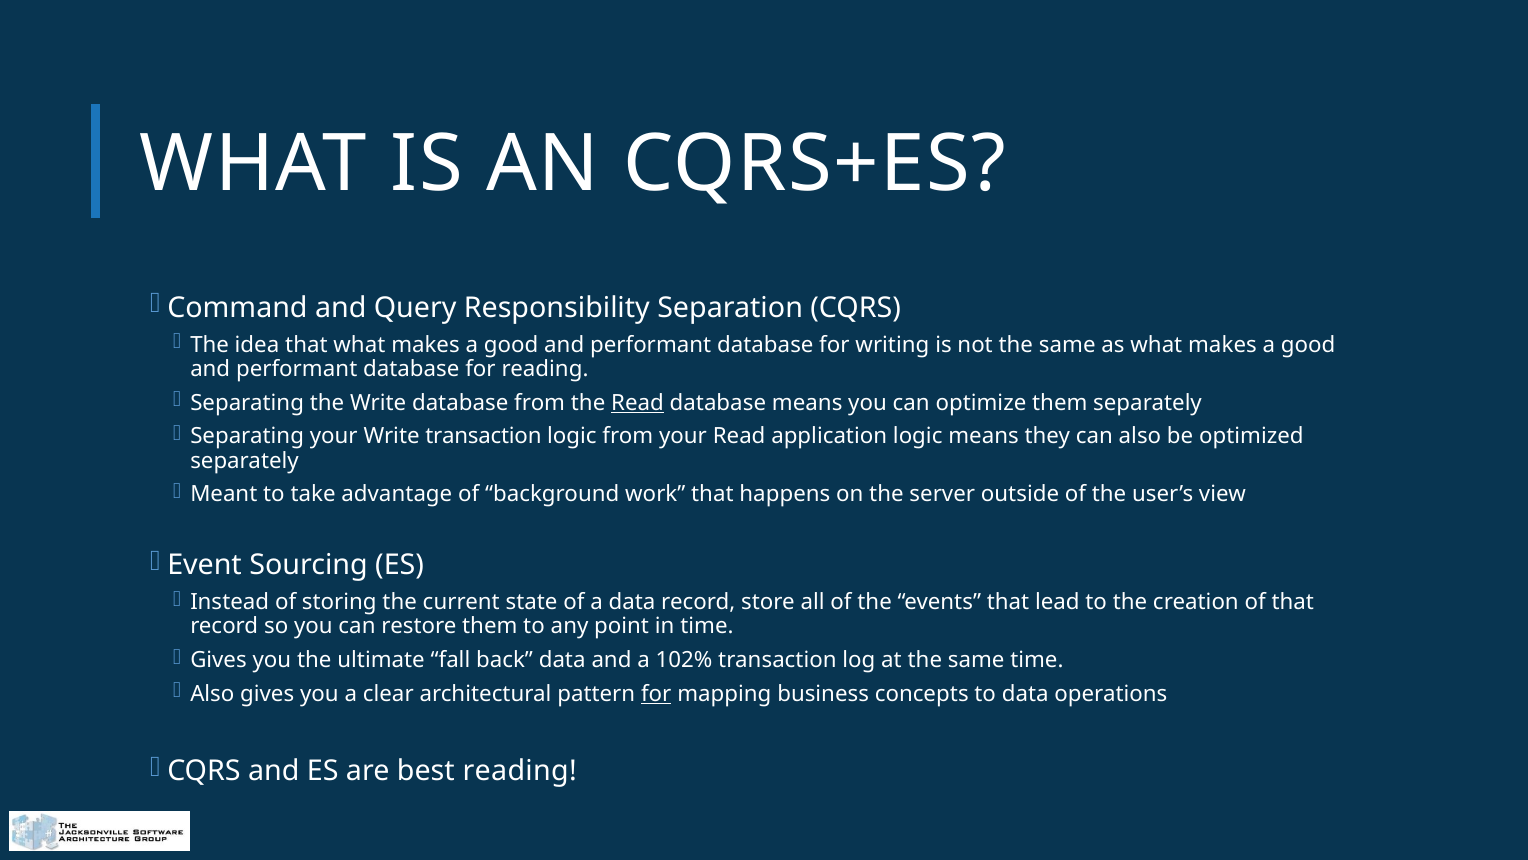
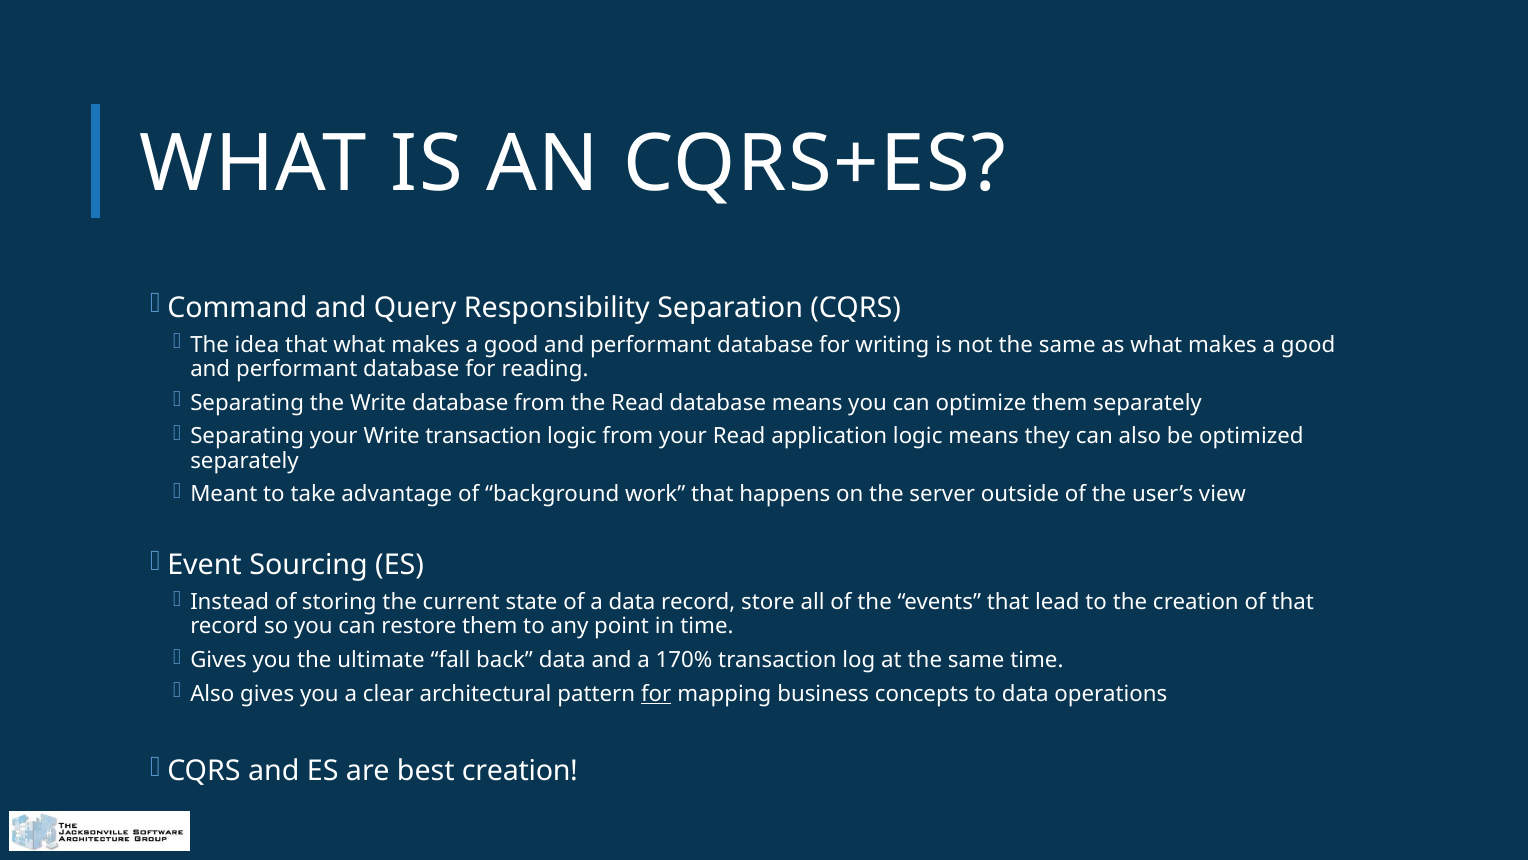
Read underline: present -> none (637, 403)
102%: 102% -> 170% (684, 660)
best reading: reading -> creation (520, 771)
